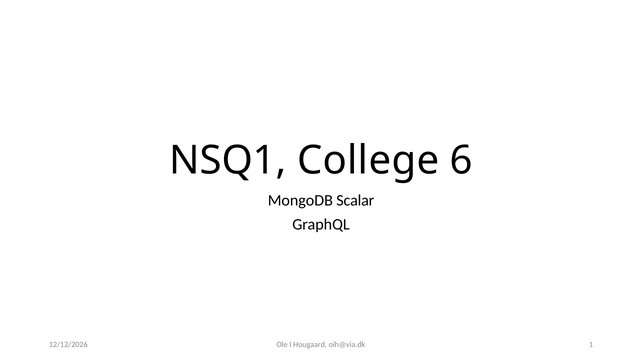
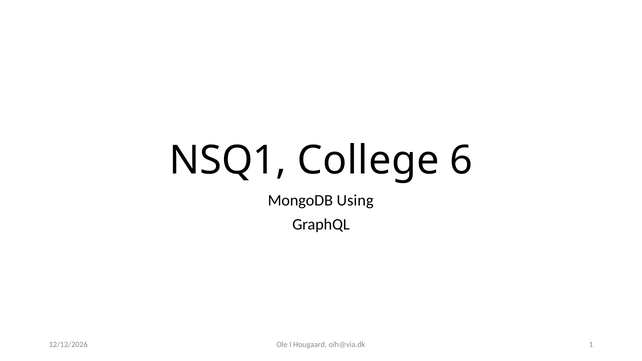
Scalar: Scalar -> Using (355, 201)
